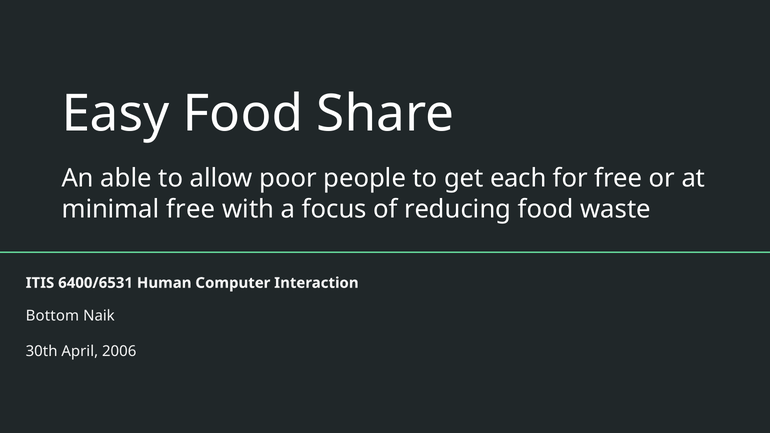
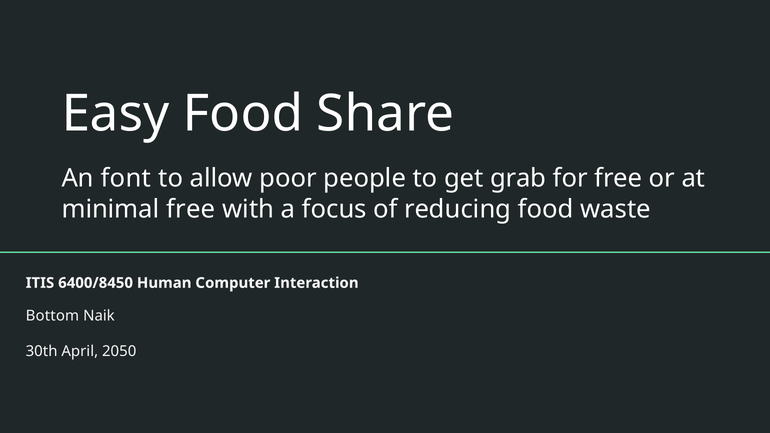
able: able -> font (126, 178)
each: each -> grab (518, 178)
6400/6531: 6400/6531 -> 6400/8450 (96, 283)
2006: 2006 -> 2050 (119, 352)
